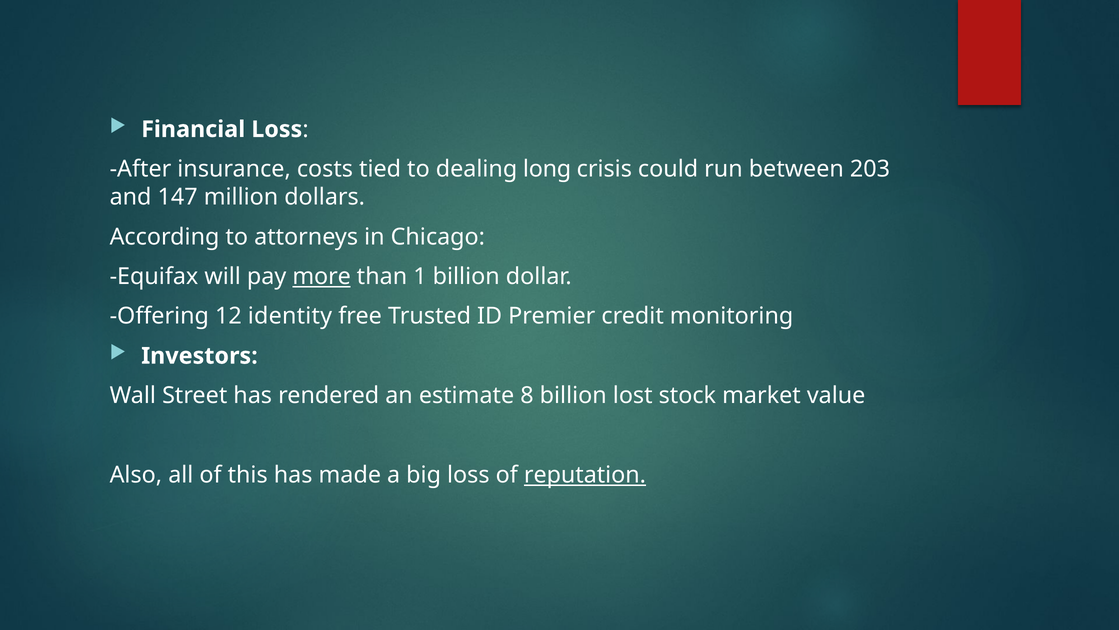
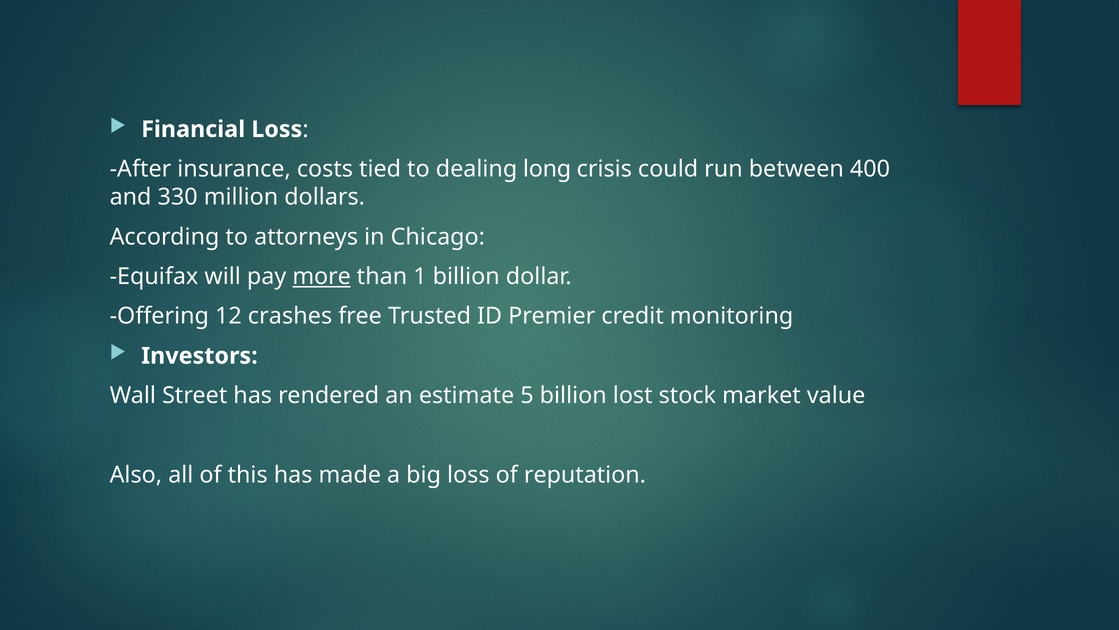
203: 203 -> 400 (870, 169)
147: 147 -> 330 (178, 197)
identity: identity -> crashes (290, 316)
8: 8 -> 5 (527, 395)
reputation underline: present -> none (585, 475)
